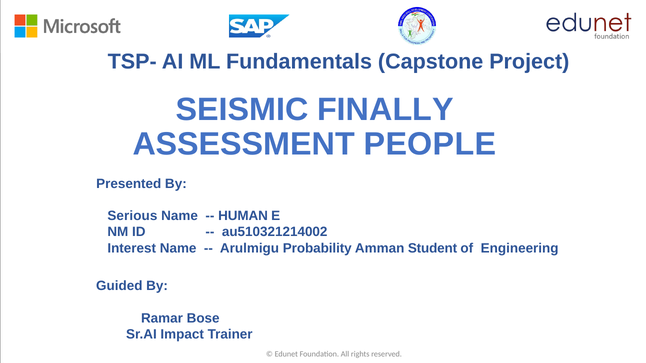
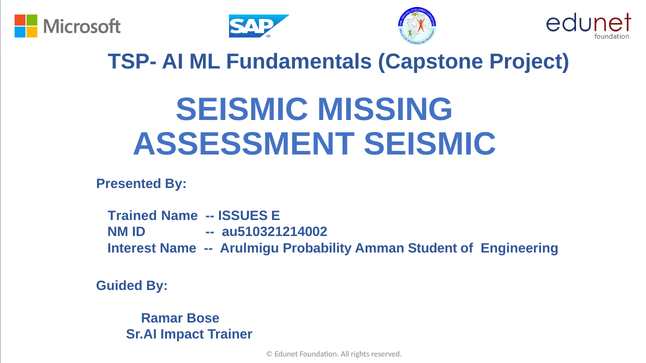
FINALLY: FINALLY -> MISSING (385, 110)
ASSESSMENT PEOPLE: PEOPLE -> SEISMIC (430, 144)
Serious: Serious -> Trained (132, 216)
HUMAN: HUMAN -> ISSUES (243, 216)
